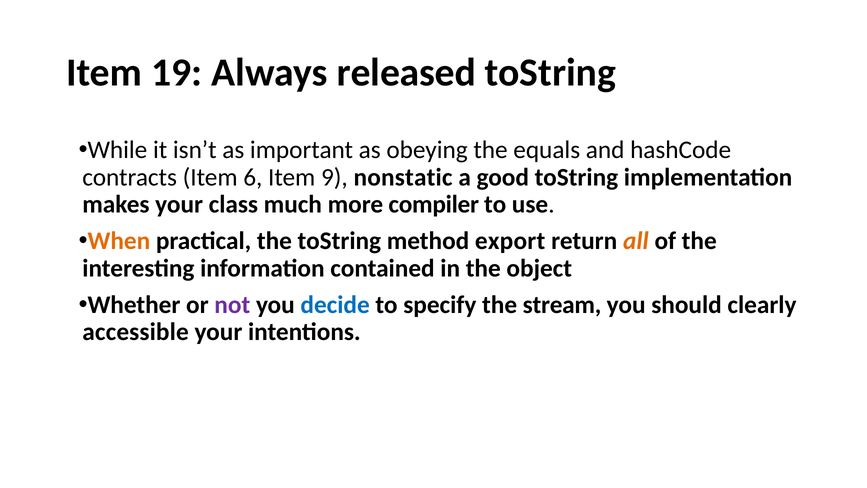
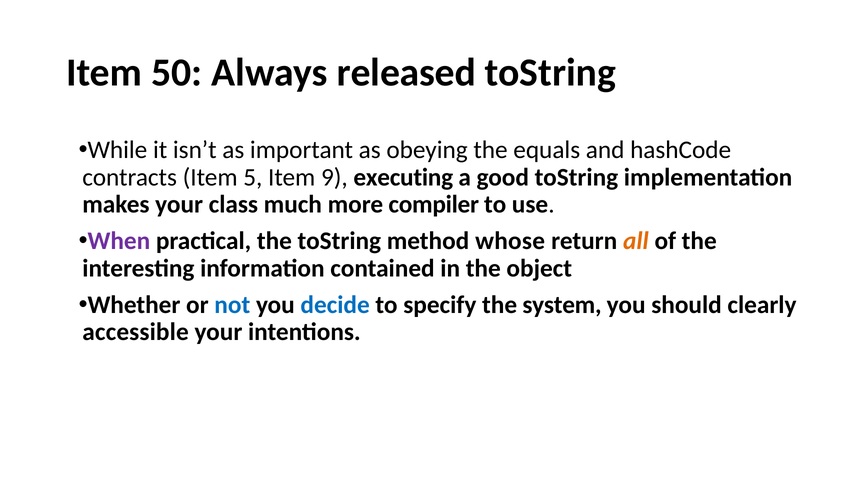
19: 19 -> 50 (177, 73)
6: 6 -> 5 (253, 177)
nonstatic: nonstatic -> executing (403, 177)
When colour: orange -> purple (119, 241)
export: export -> whose (510, 241)
not colour: purple -> blue (232, 304)
stream: stream -> system (562, 304)
